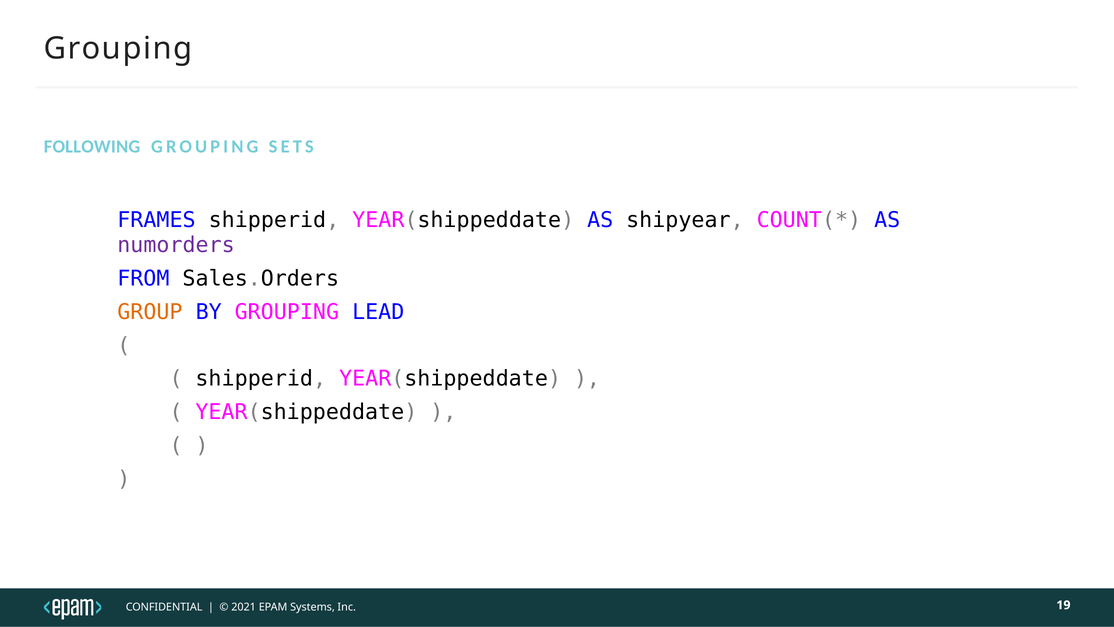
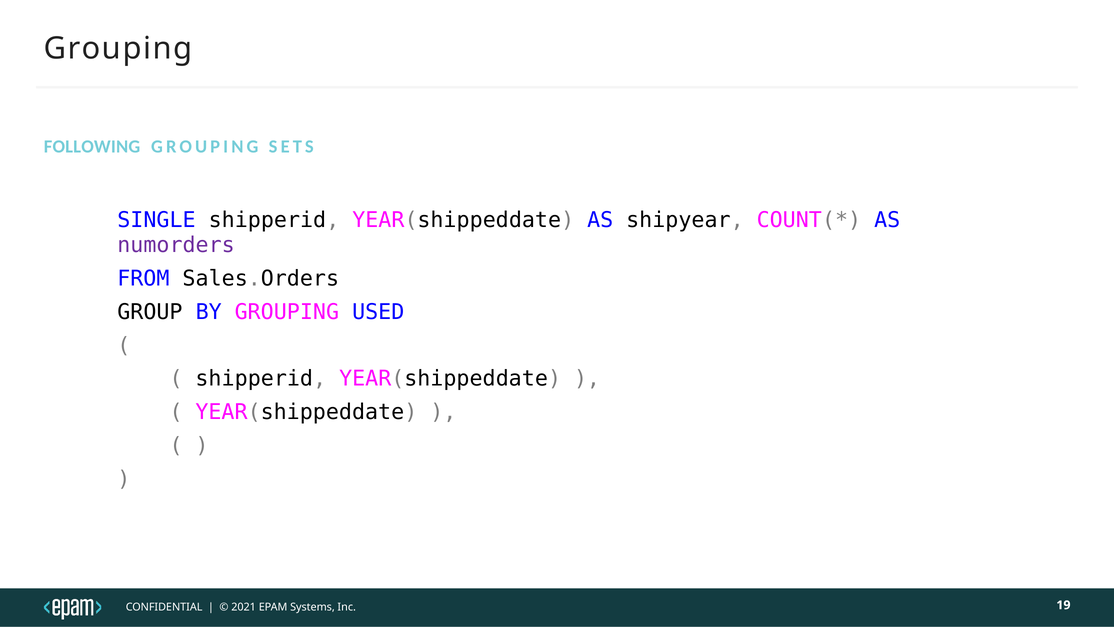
FRAMES: FRAMES -> SINGLE (156, 220)
GROUP colour: orange -> black (150, 312)
LEAD: LEAD -> USED (378, 312)
